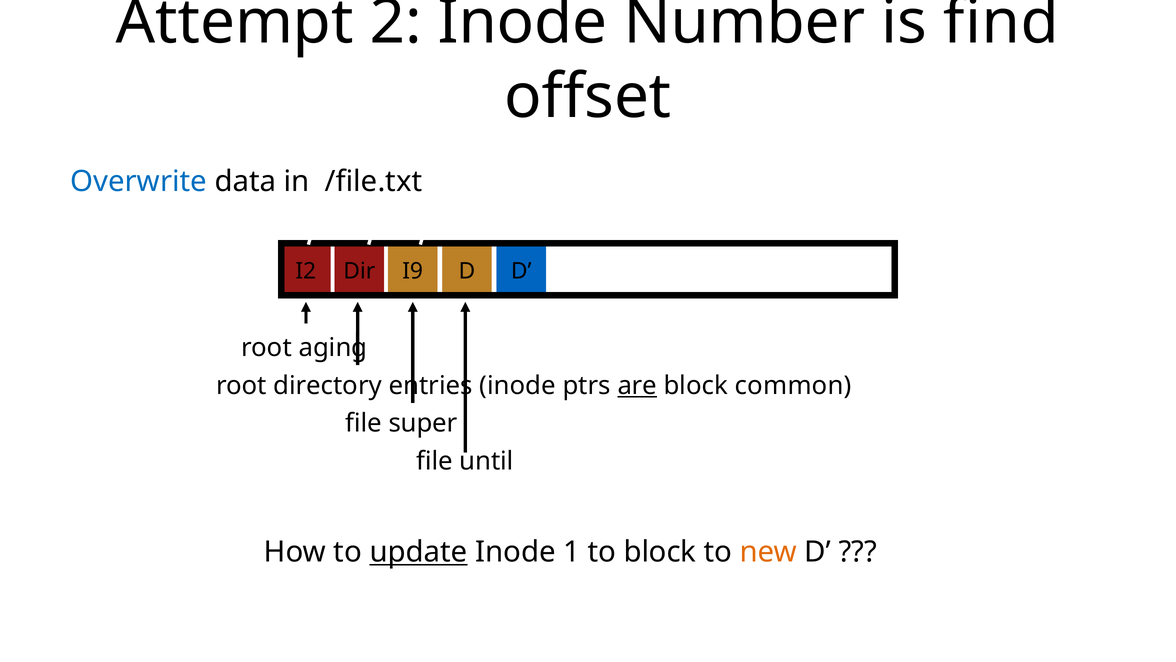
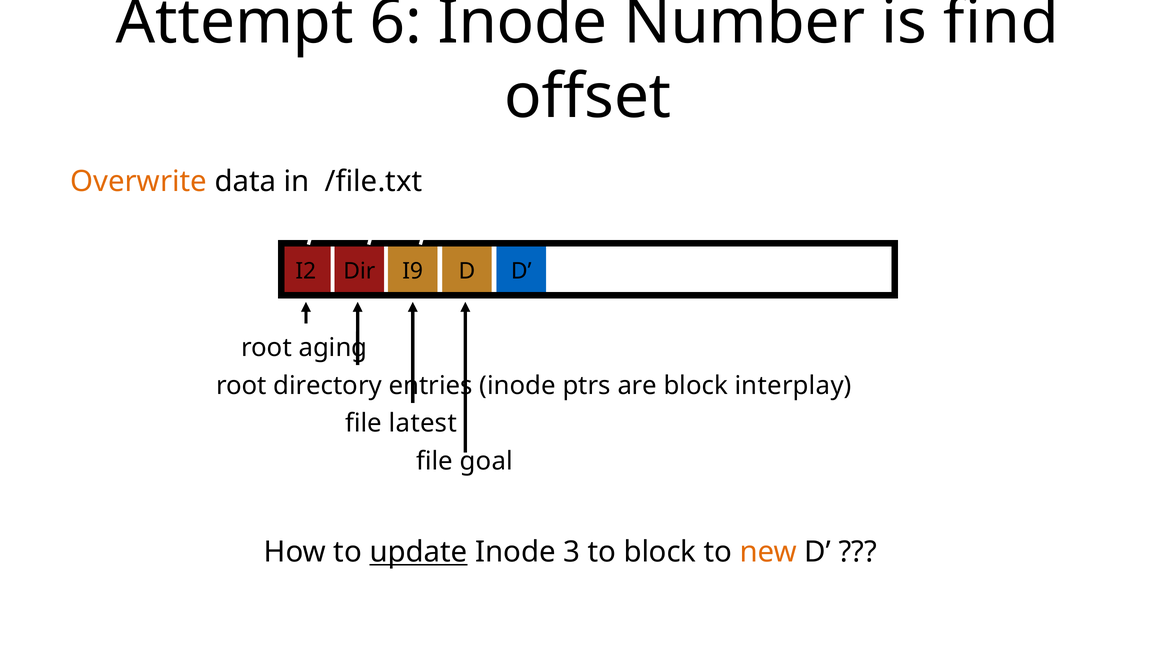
2: 2 -> 6 (396, 22)
Overwrite colour: blue -> orange (139, 181)
are underline: present -> none (637, 385)
common: common -> interplay (793, 385)
super: super -> latest (423, 423)
until: until -> goal (486, 461)
1: 1 -> 3 (572, 552)
